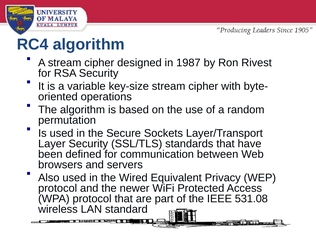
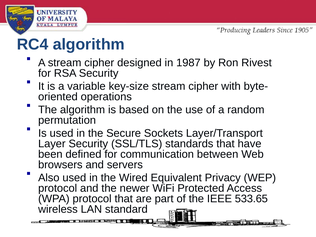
531.08: 531.08 -> 533.65 (251, 199)
